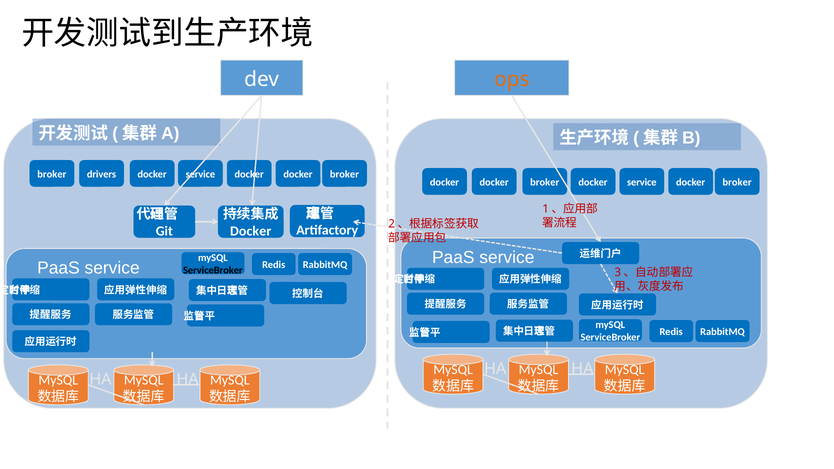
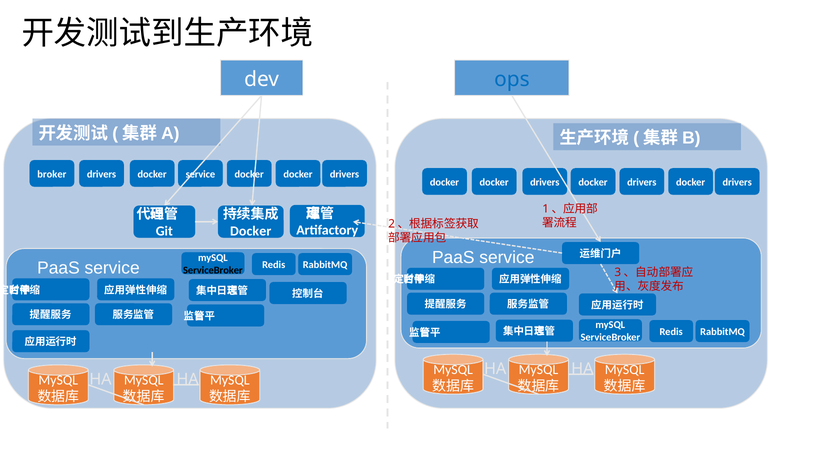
ops colour: orange -> blue (512, 79)
broker: broker -> drivers (345, 174)
broker: broker -> drivers (545, 182)
service: service -> drivers (642, 182)
broker: broker -> drivers (737, 182)
